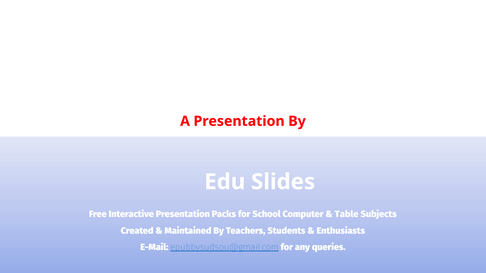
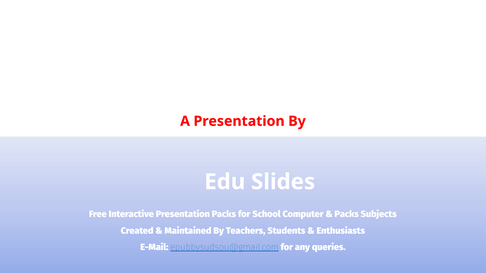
Table: Table -> Packs (347, 215)
